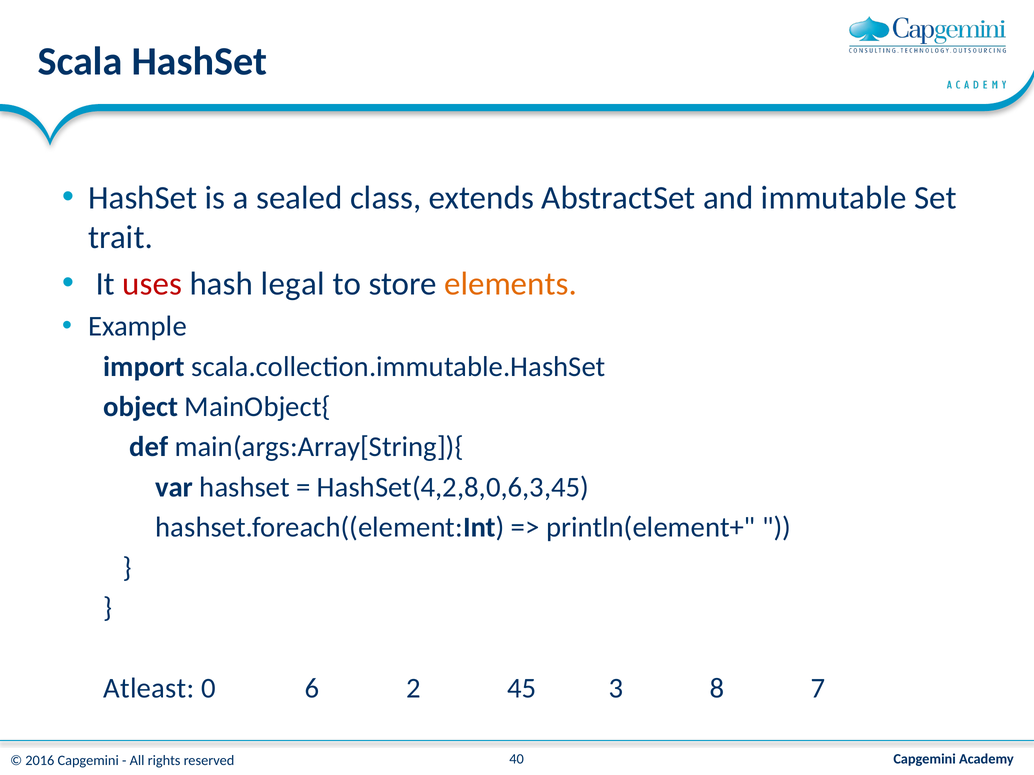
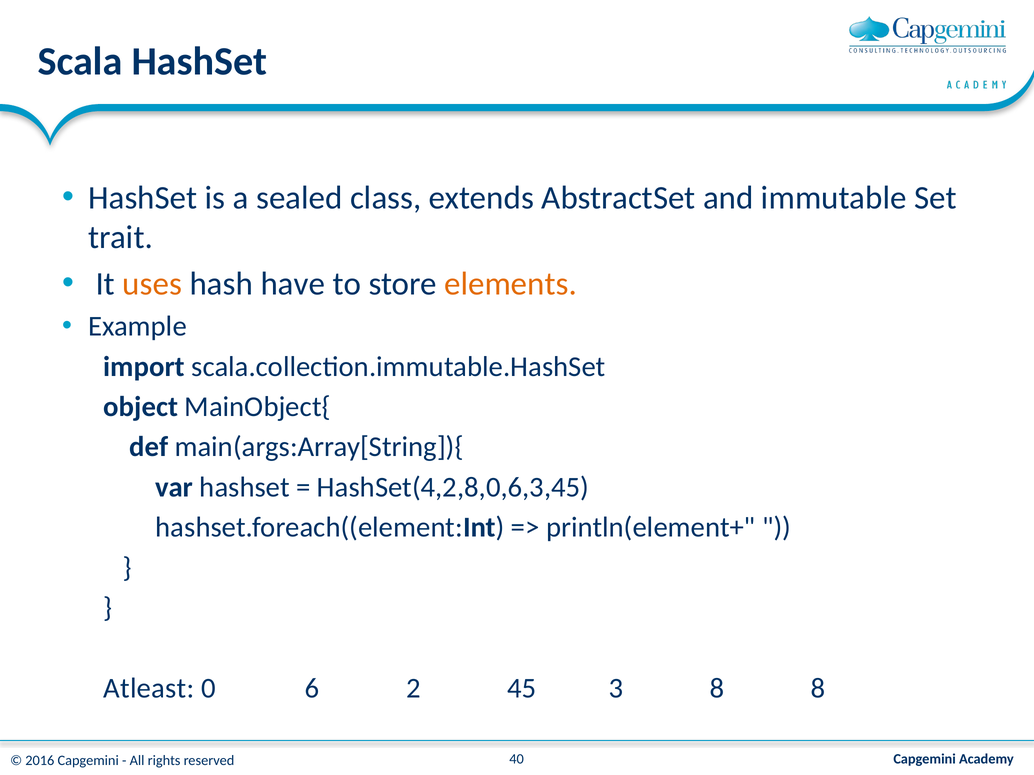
uses colour: red -> orange (152, 284)
legal: legal -> have (293, 284)
8 7: 7 -> 8 (818, 689)
